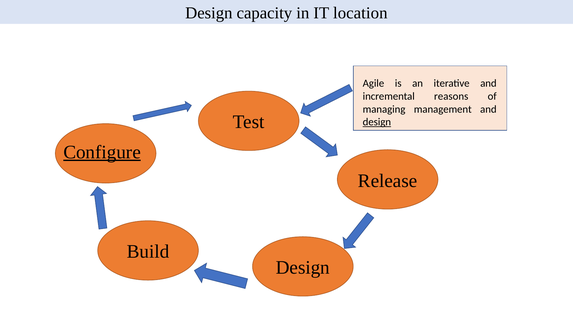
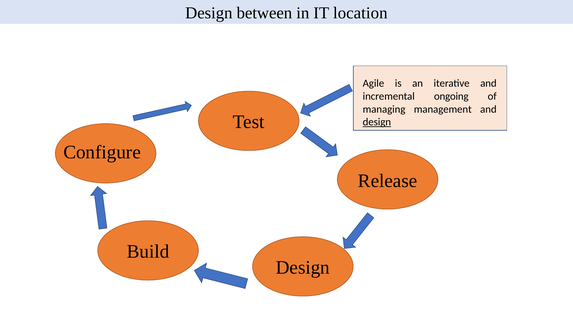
capacity: capacity -> between (264, 13)
reasons: reasons -> ongoing (451, 96)
Configure underline: present -> none (102, 152)
